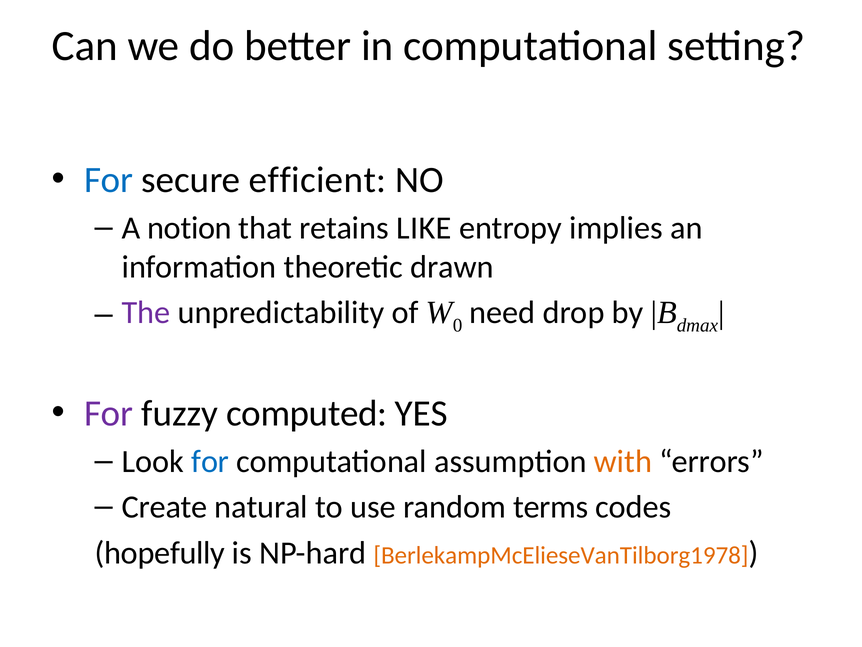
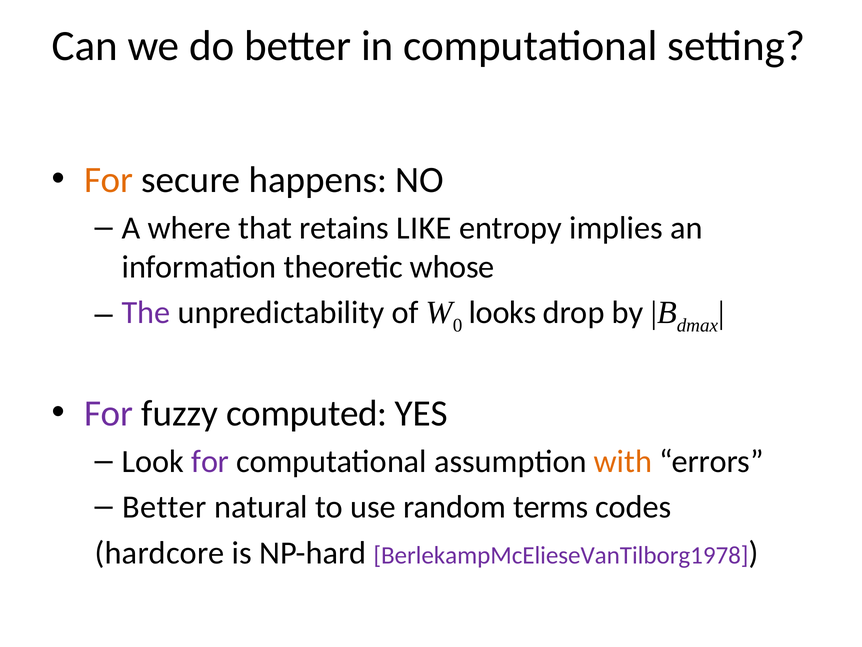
For colour: blue -> orange (109, 180)
efficient: efficient -> happens (318, 180)
notion: notion -> where (189, 228)
drawn: drawn -> whose (452, 267)
need: need -> looks (503, 312)
for colour: blue -> purple (210, 461)
Create: Create -> Better (164, 507)
hopefully: hopefully -> hardcore (160, 552)
BerlekampMcElieseVanTilborg1978 colour: orange -> purple (561, 555)
